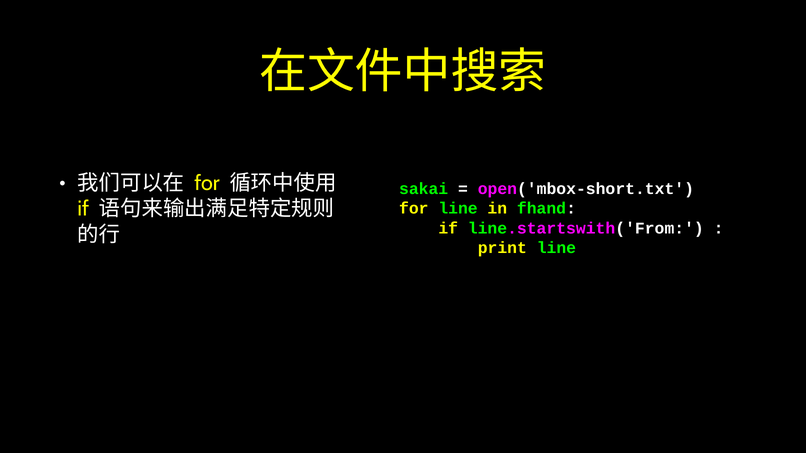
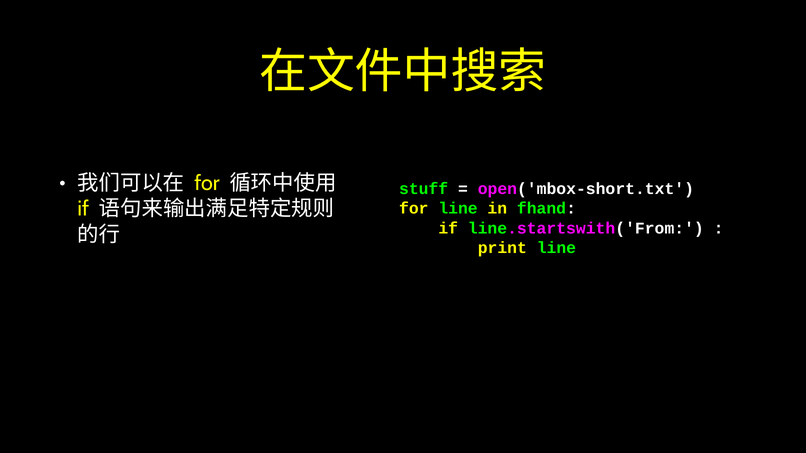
sakai: sakai -> stuff (424, 189)
